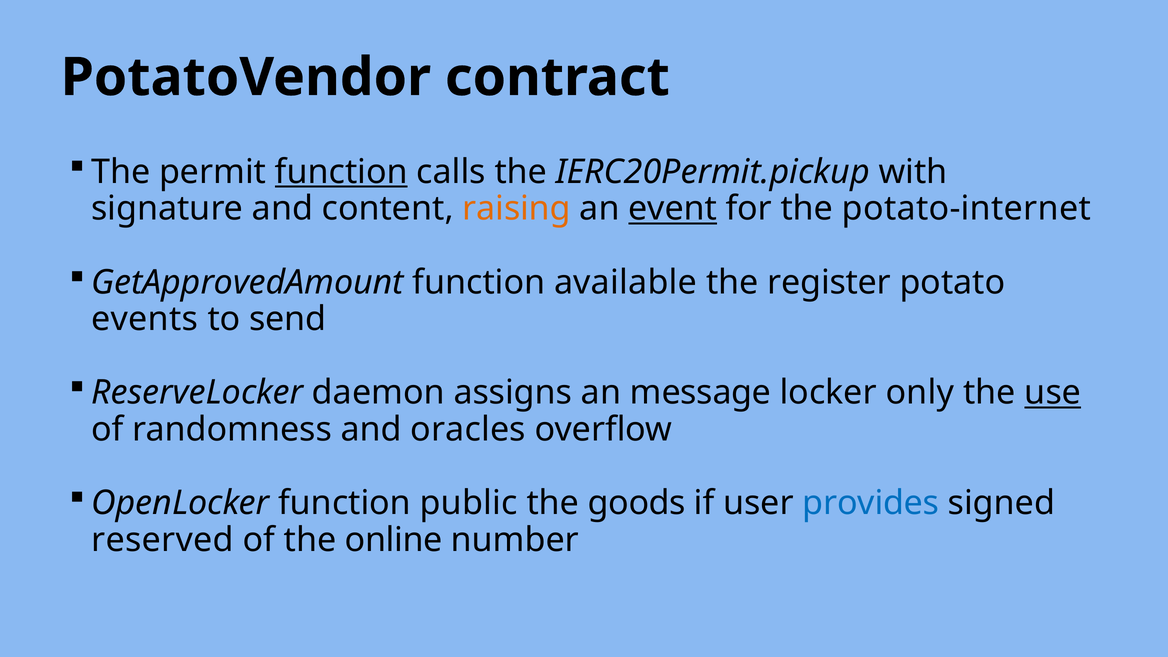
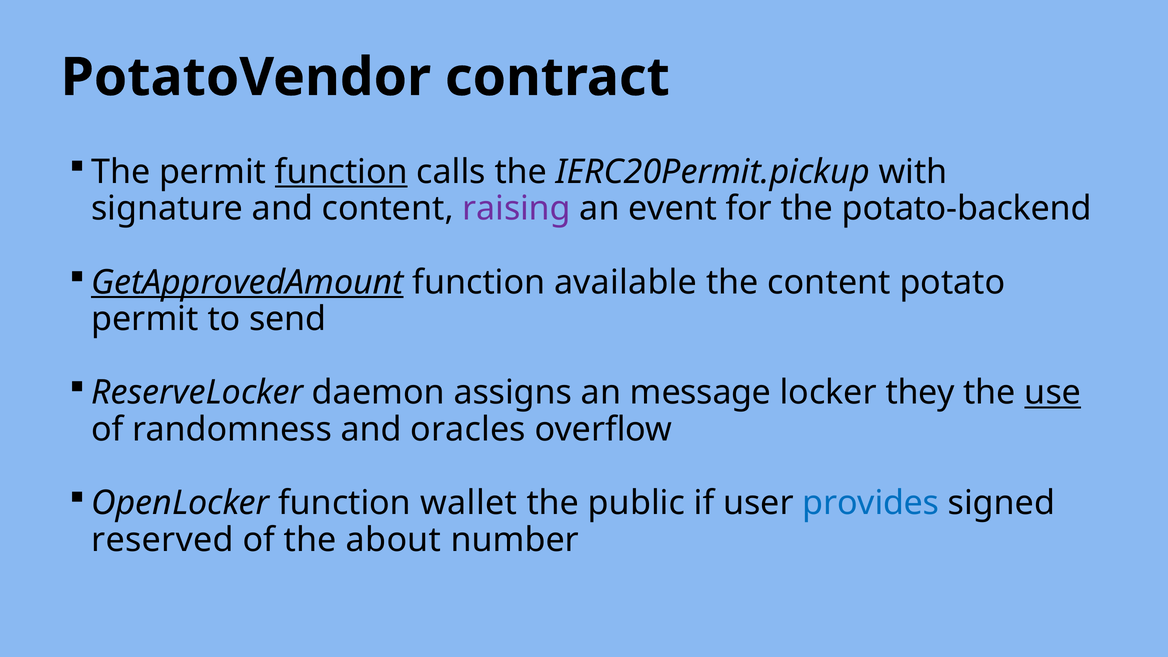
raising colour: orange -> purple (517, 209)
event underline: present -> none (673, 209)
potato-internet: potato-internet -> potato-backend (967, 209)
GetApprovedAmount underline: none -> present (247, 282)
the register: register -> content (829, 282)
events: events -> permit (145, 319)
only: only -> they (920, 393)
public: public -> wallet (469, 503)
goods: goods -> public (637, 503)
online: online -> about (393, 540)
